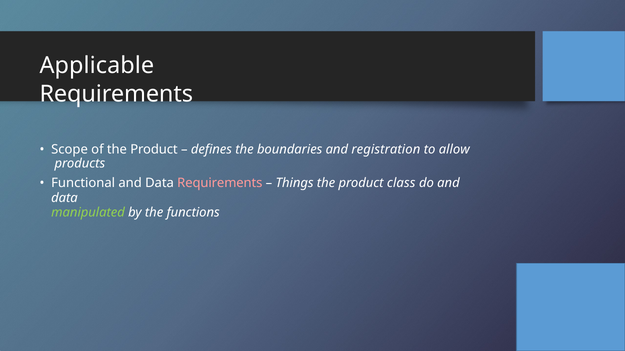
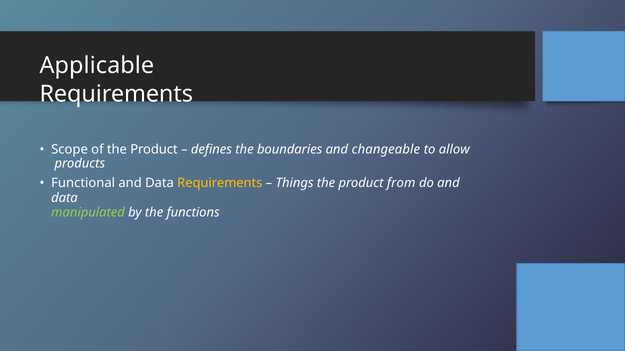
registration: registration -> changeable (386, 150)
Requirements colour: pink -> yellow (220, 183)
class: class -> from (401, 183)
